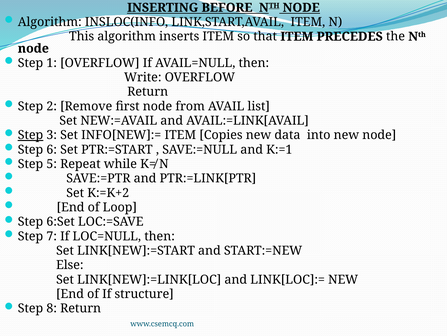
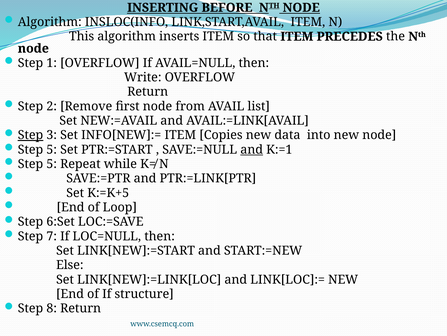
6: 6 -> 5 (52, 149)
and underline: none -> present (252, 149)
K:=K+2: K:=K+2 -> K:=K+5 (108, 193)
